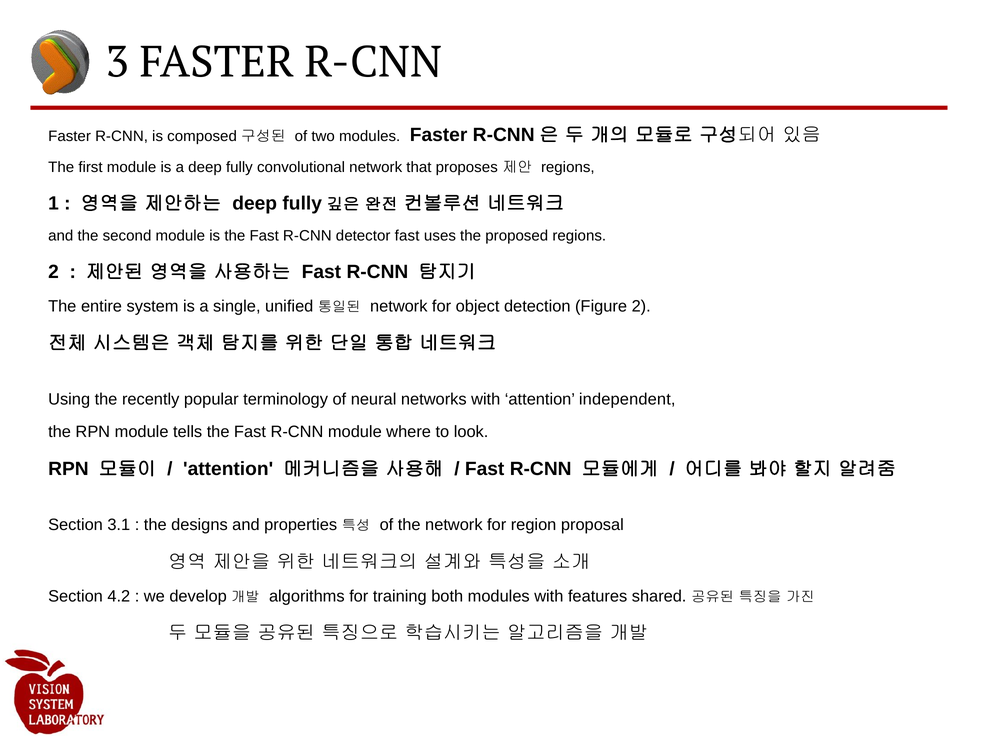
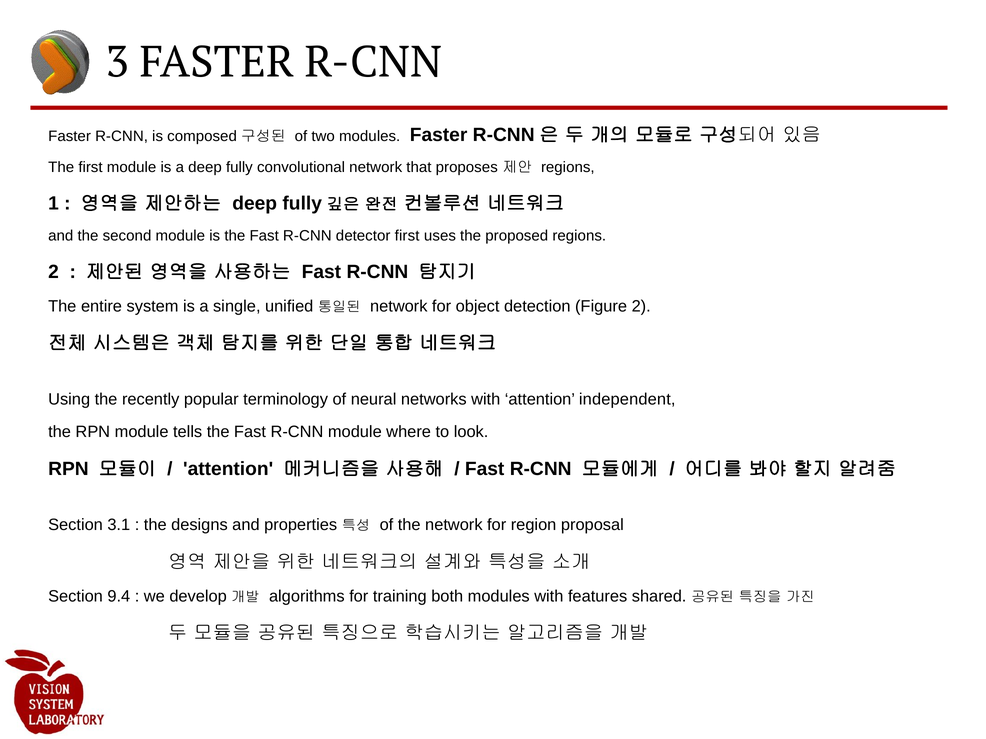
detector fast: fast -> first (407, 236)
4.2: 4.2 -> 9.4 (119, 597)
